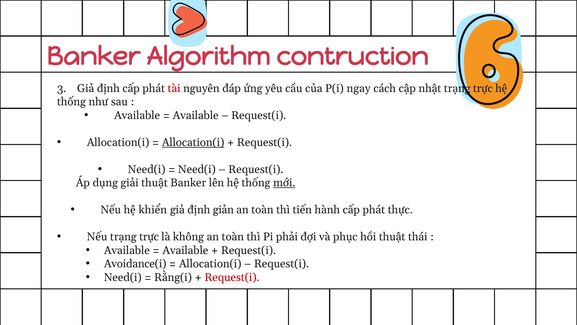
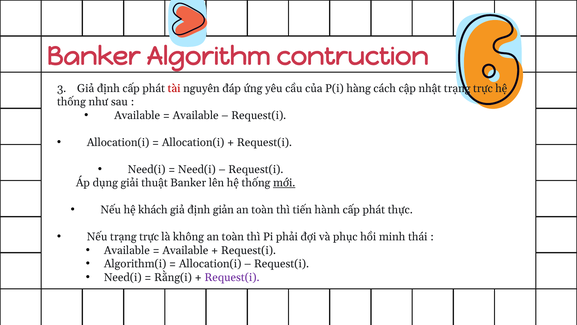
ngay: ngay -> hàng (359, 88)
Allocation(i underline: present -> none (193, 142)
khiển: khiển -> khách (153, 210)
hồi thuật: thuật -> minh (392, 237)
Avoidance(i: Avoidance(i -> Algorithm(i (135, 263)
Request(i colour: red -> purple (232, 277)
